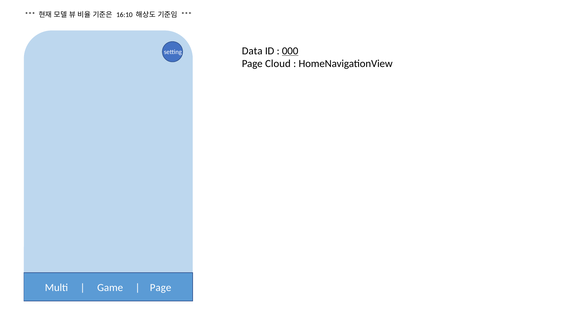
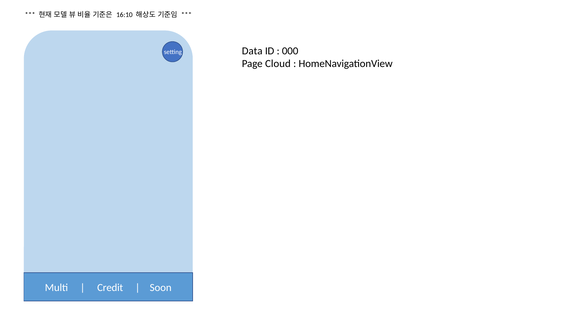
000 underline: present -> none (290, 51)
Game: Game -> Credit (110, 287)
Page: Page -> Soon (161, 287)
